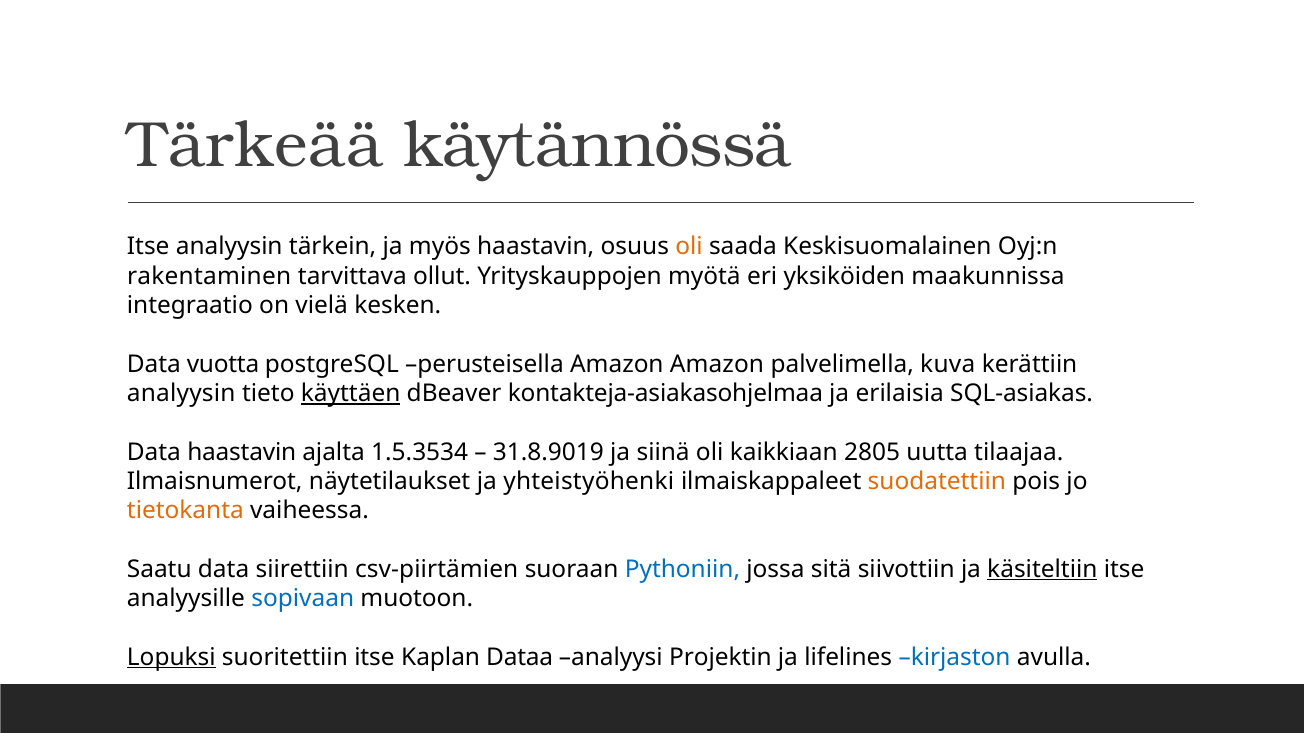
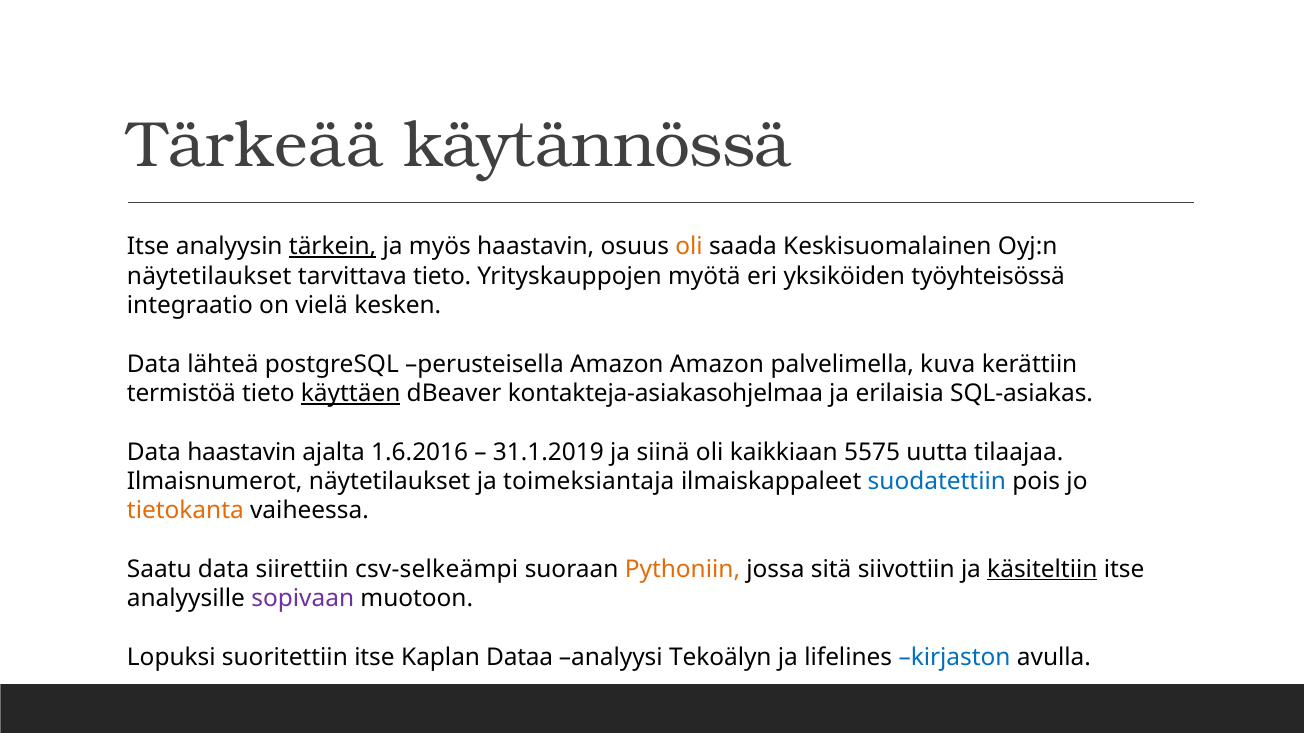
tärkein underline: none -> present (333, 247)
rakentaminen: rakentaminen -> näytetilaukset (209, 276)
tarvittava ollut: ollut -> tieto (442, 276)
maakunnissa: maakunnissa -> työyhteisössä (988, 276)
vuotta: vuotta -> lähteä (223, 364)
analyysin: analyysin -> termistöä (181, 394)
1.5.3534: 1.5.3534 -> 1.6.2016 (420, 452)
31.8.9019: 31.8.9019 -> 31.1.2019 (548, 452)
2805: 2805 -> 5575 (872, 452)
yhteistyöhenki: yhteistyöhenki -> toimeksiantaja (589, 482)
suodatettiin colour: orange -> blue (937, 482)
csv-piirtämien: csv-piirtämien -> csv-selkeämpi (437, 570)
Pythoniin colour: blue -> orange (682, 570)
sopivaan colour: blue -> purple (303, 599)
Lopuksi underline: present -> none (171, 658)
Projektin: Projektin -> Tekoälyn (720, 658)
